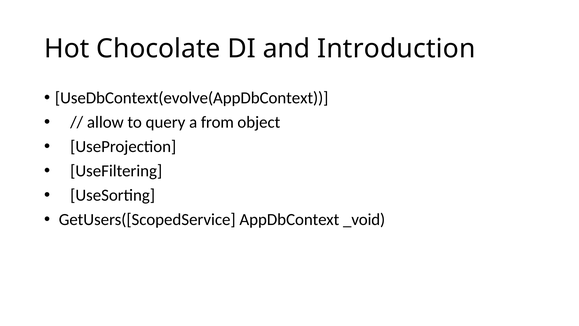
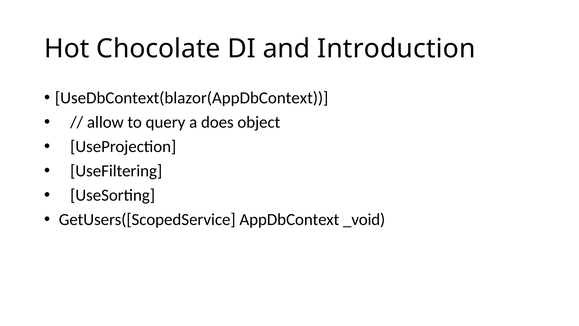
UseDbContext(evolve(AppDbContext: UseDbContext(evolve(AppDbContext -> UseDbContext(blazor(AppDbContext (192, 98)
from: from -> does (217, 122)
